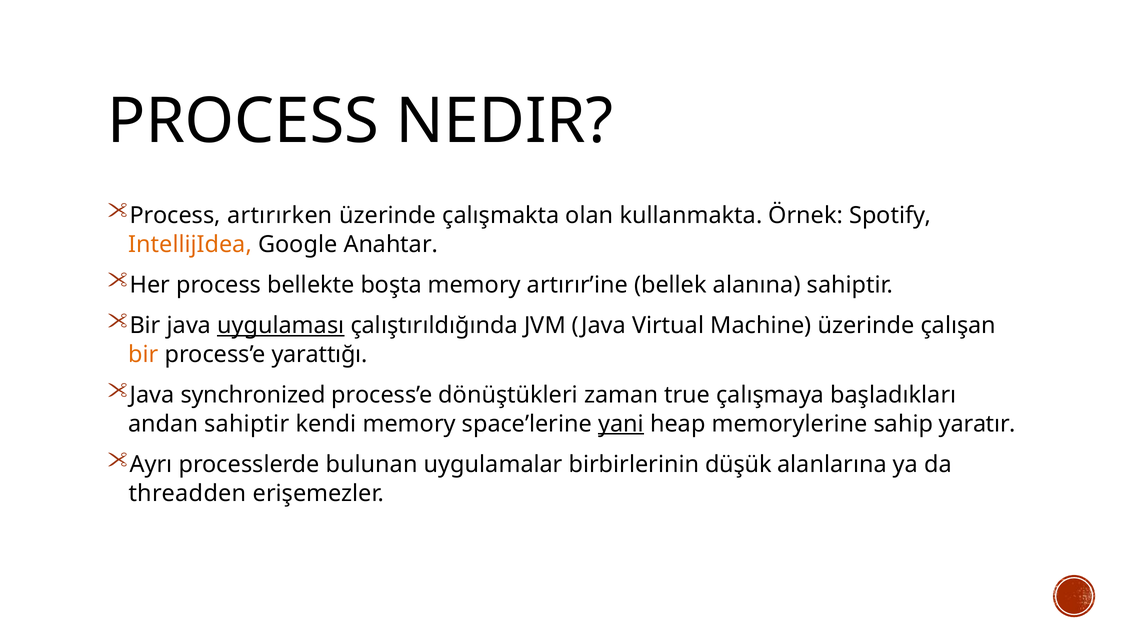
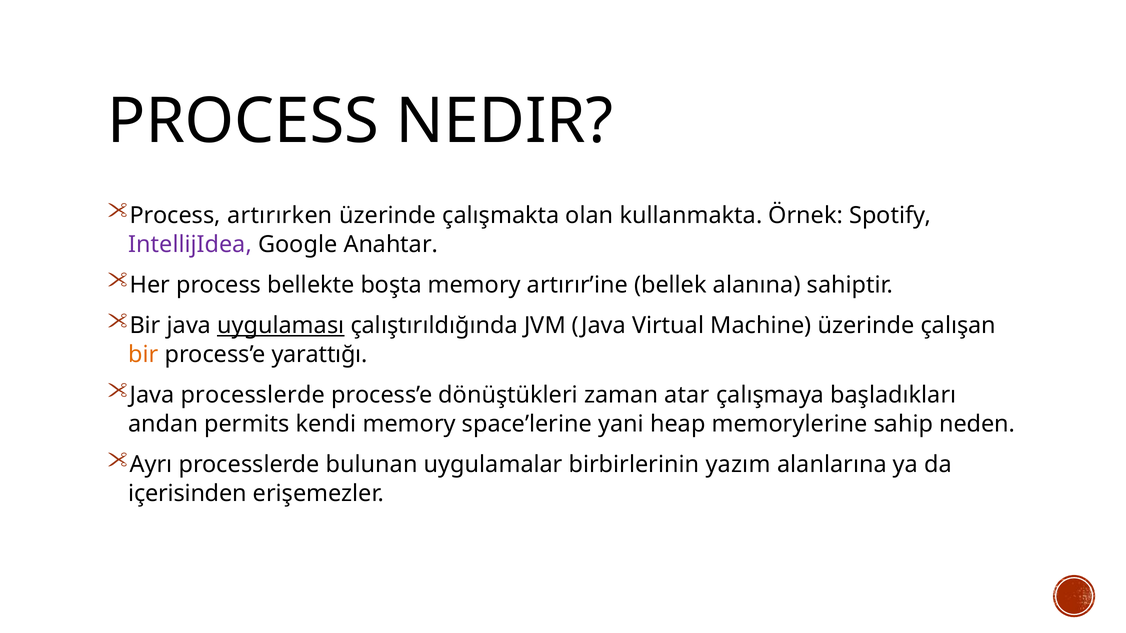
IntellijIdea colour: orange -> purple (190, 244)
Java synchronized: synchronized -> processlerde (253, 395)
true: true -> atar (687, 395)
andan sahiptir: sahiptir -> permits (247, 424)
yani underline: present -> none (621, 424)
yaratır: yaratır -> neden (977, 424)
düşük: düşük -> yazım (738, 465)
threadden: threadden -> içerisinden (188, 494)
